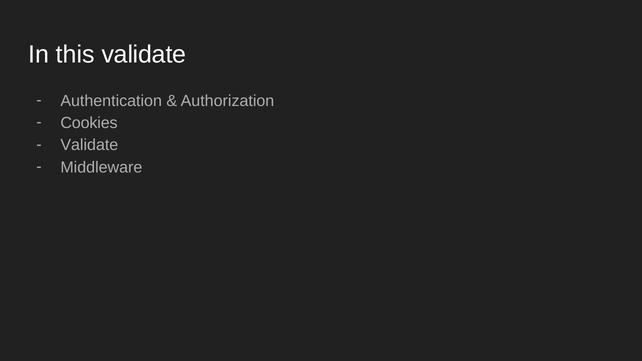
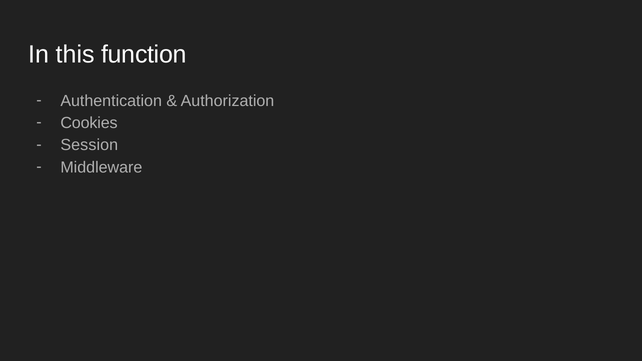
this validate: validate -> function (144, 54)
Validate: Validate -> Session (89, 145)
